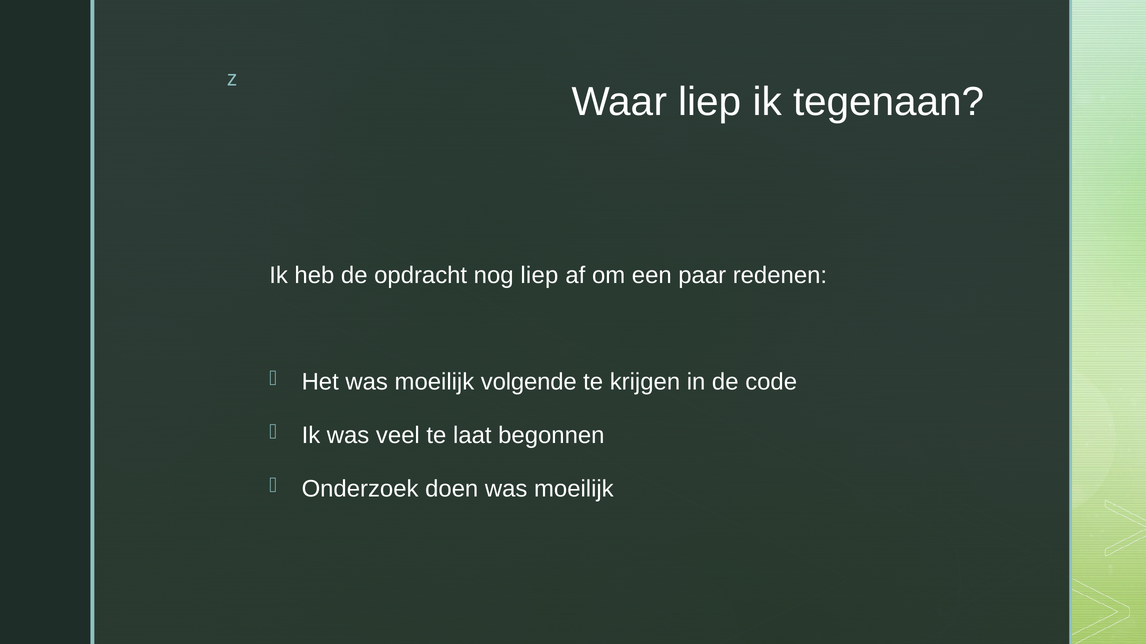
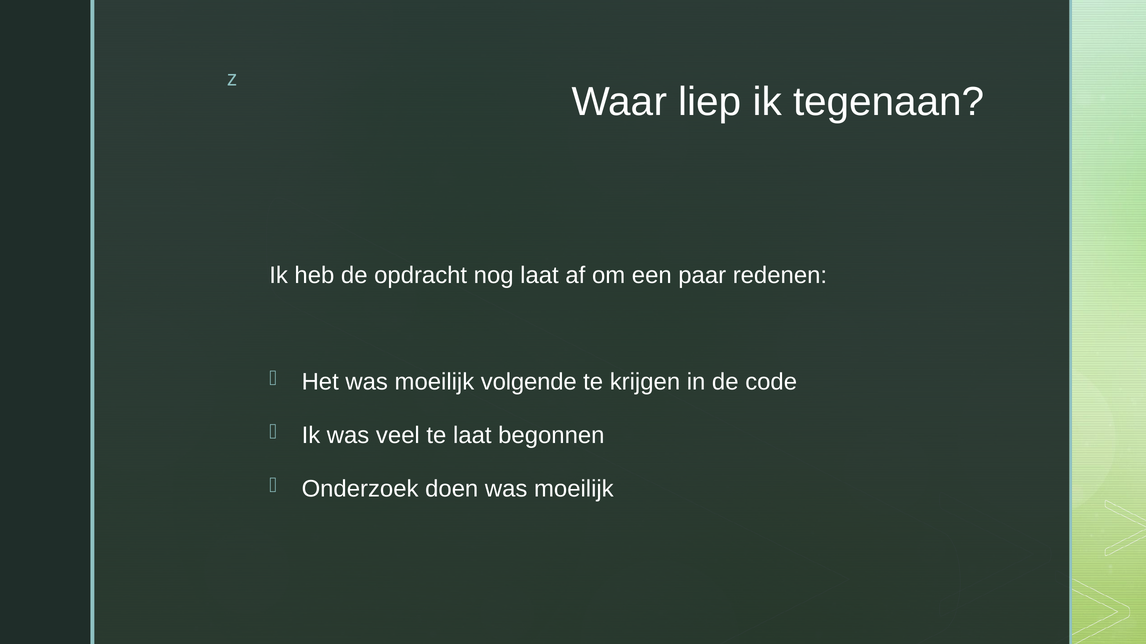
nog liep: liep -> laat (539, 275)
